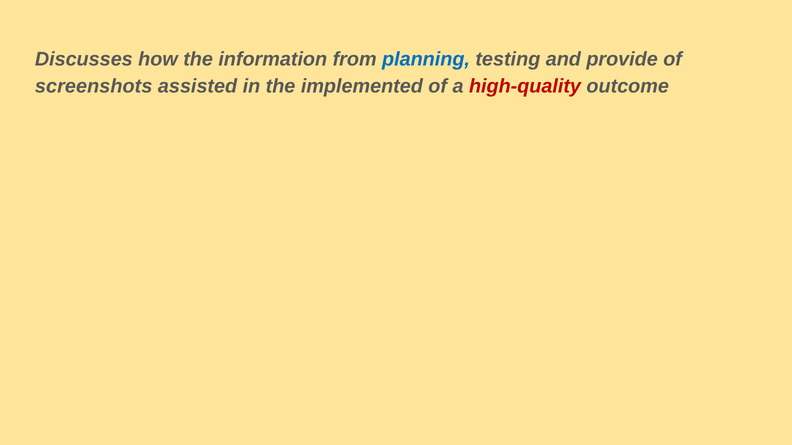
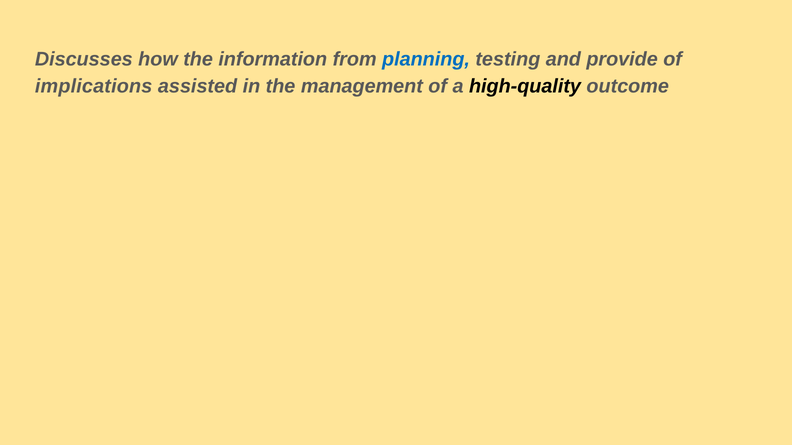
screenshots: screenshots -> implications (94, 87)
implemented: implemented -> management (362, 87)
high-quality colour: red -> black (525, 87)
